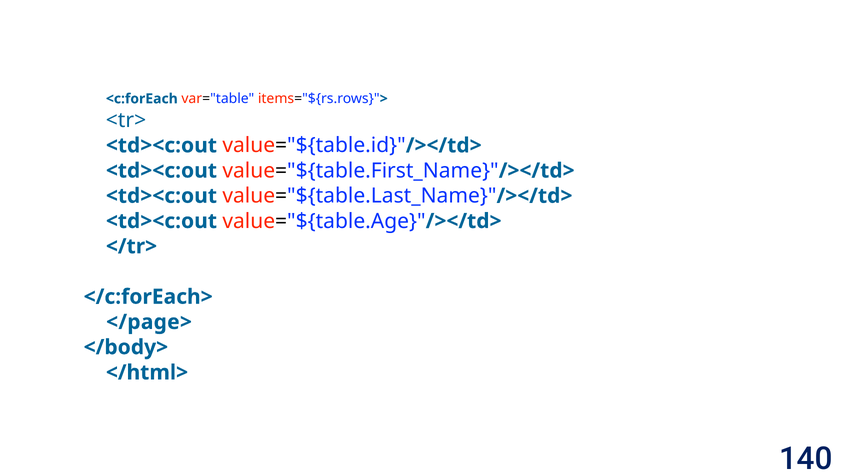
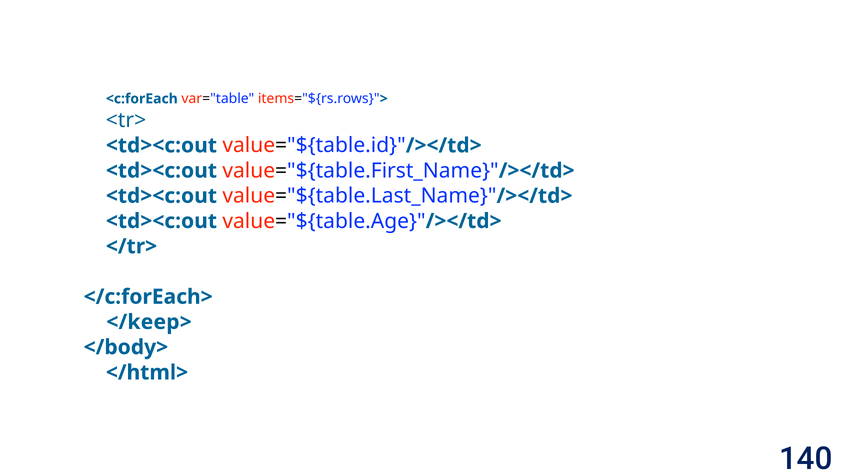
</page>: </page> -> </keep> (149, 322)
